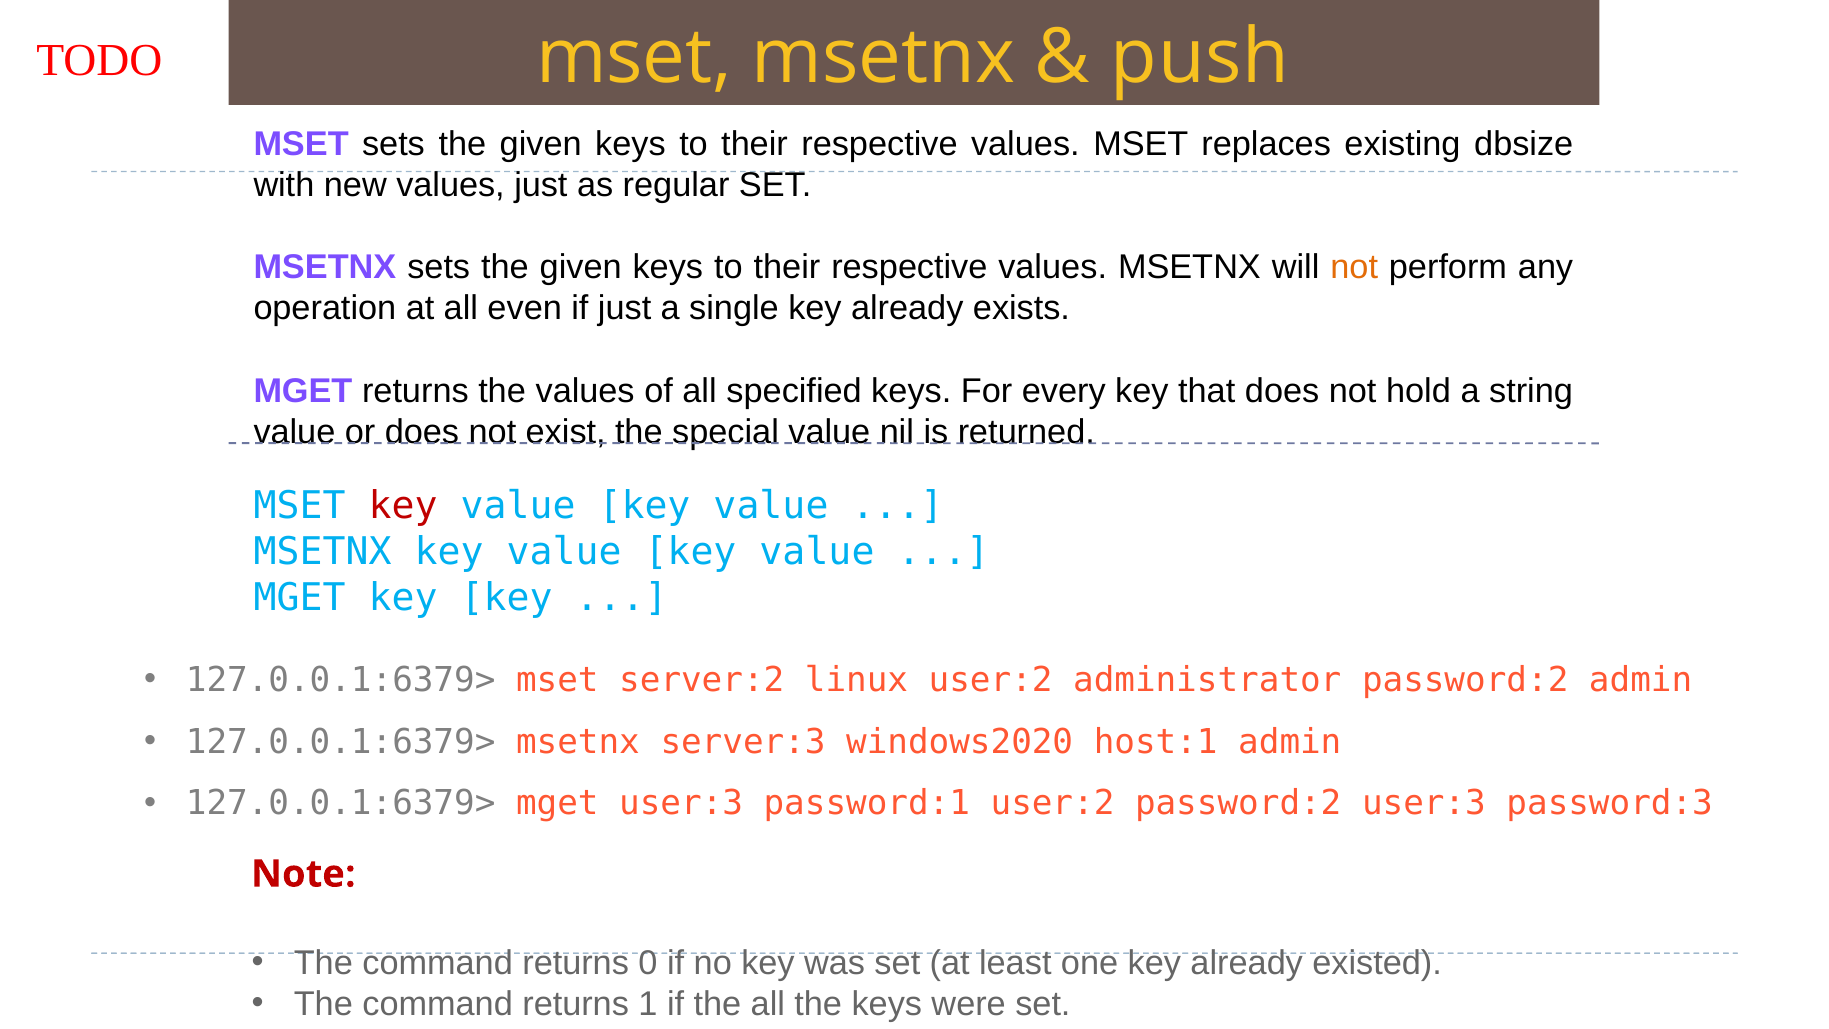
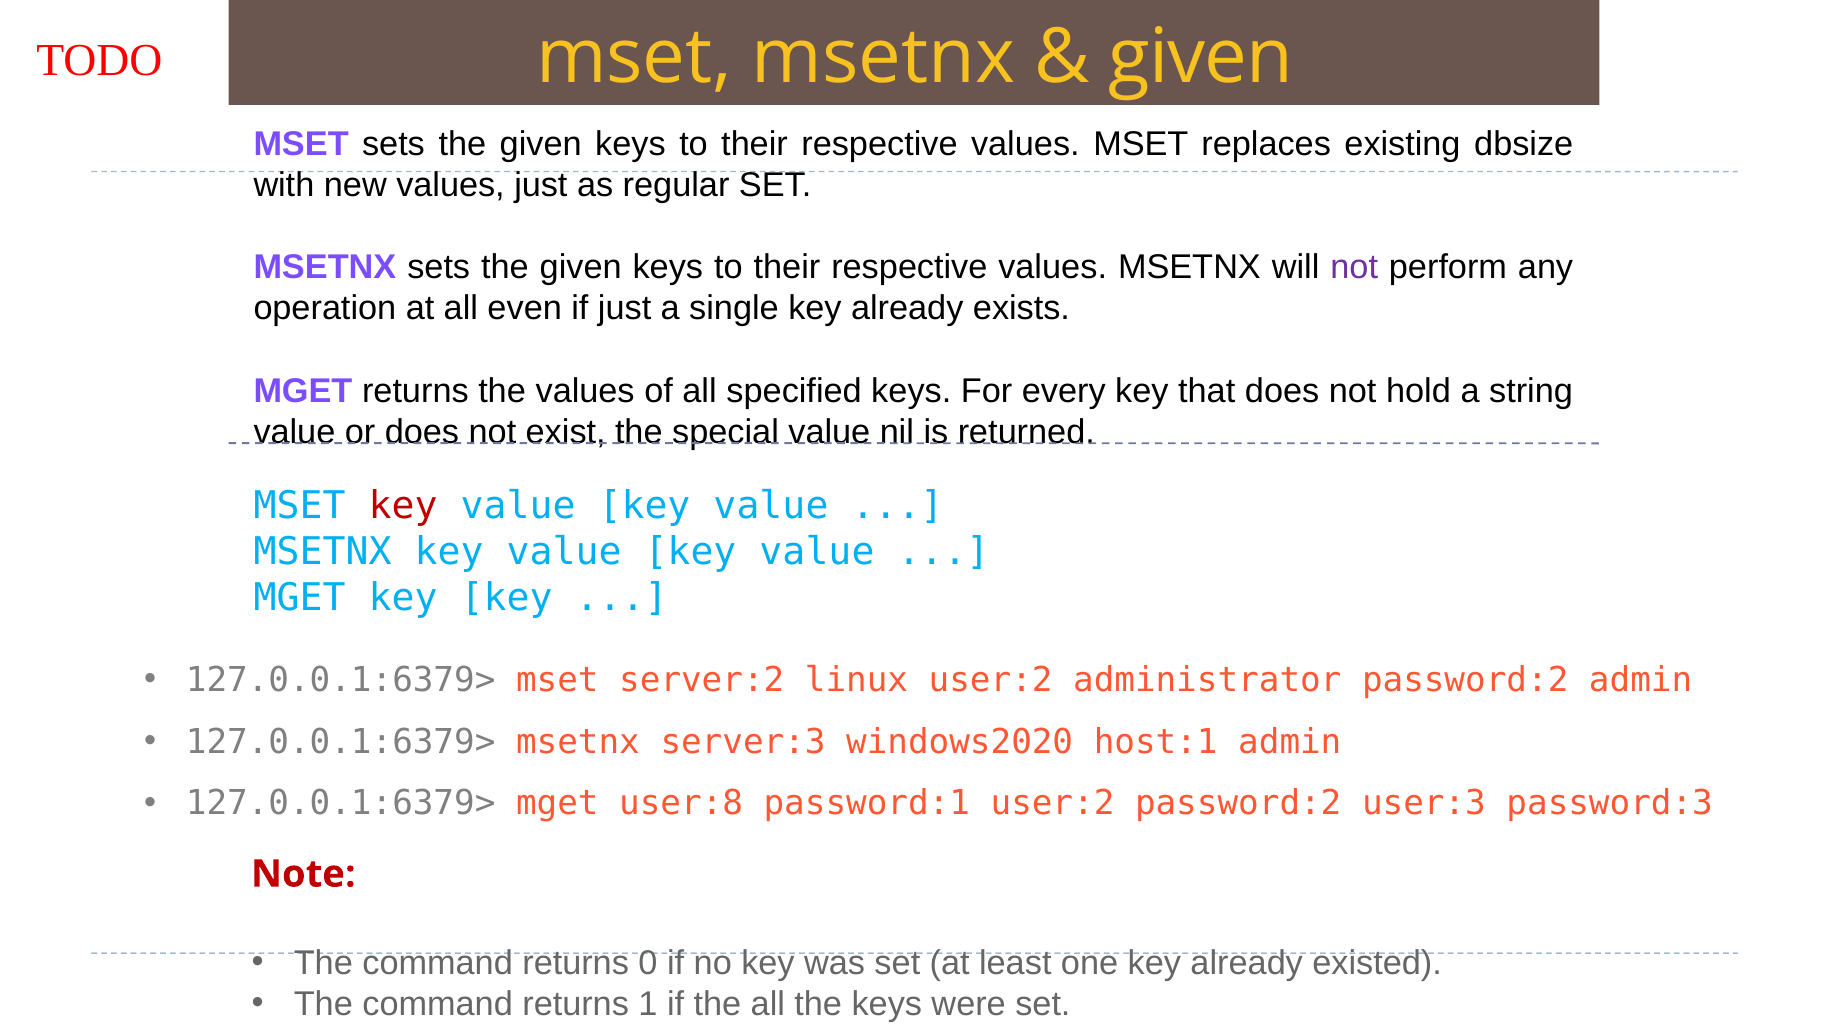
push: push -> given (1201, 58)
not colour: orange -> purple (1354, 267)
mget user:3: user:3 -> user:8 (681, 803)
